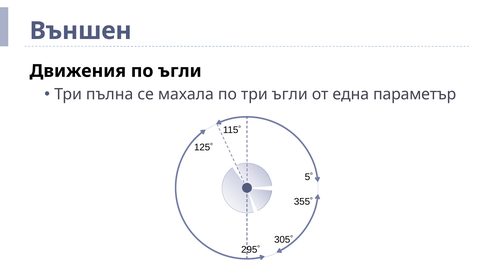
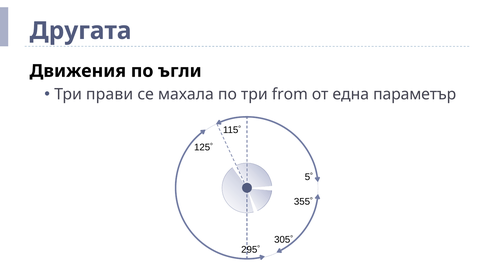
Външен: Външен -> Другата (81, 31)
пълна: пълна -> прави (110, 94)
три ъгли: ъгли -> from (290, 94)
